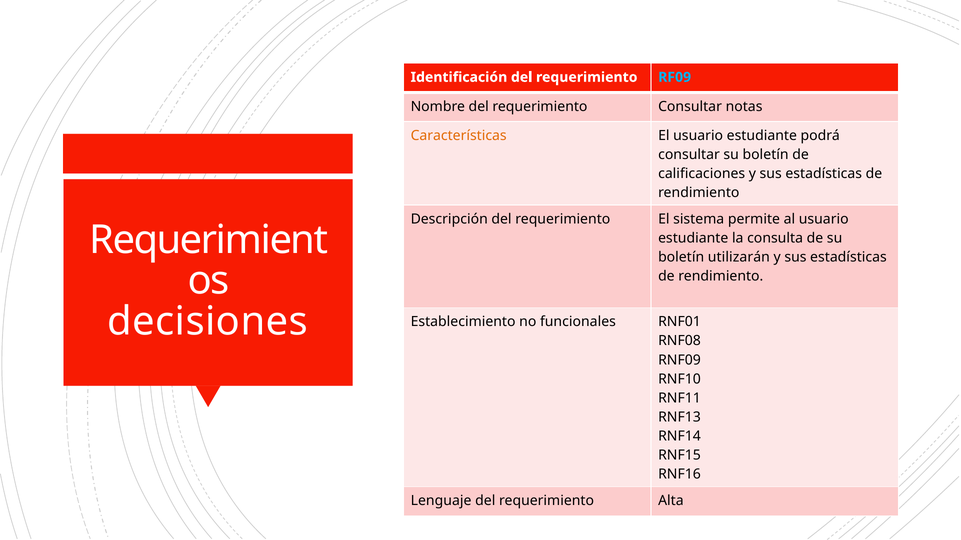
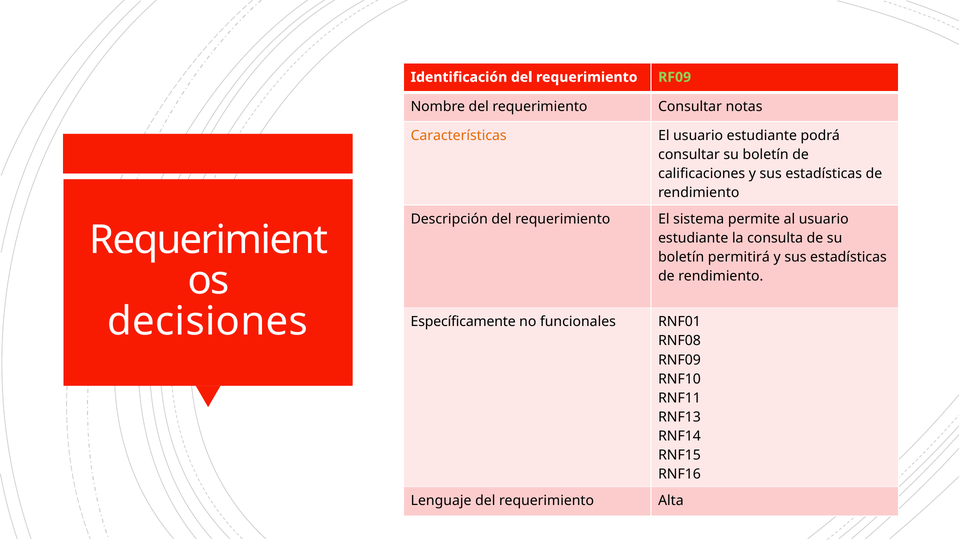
RF09 colour: light blue -> light green (675, 77)
utilizarán: utilizarán -> permitirá (739, 258)
Establecimiento: Establecimiento -> Específicamente (463, 322)
